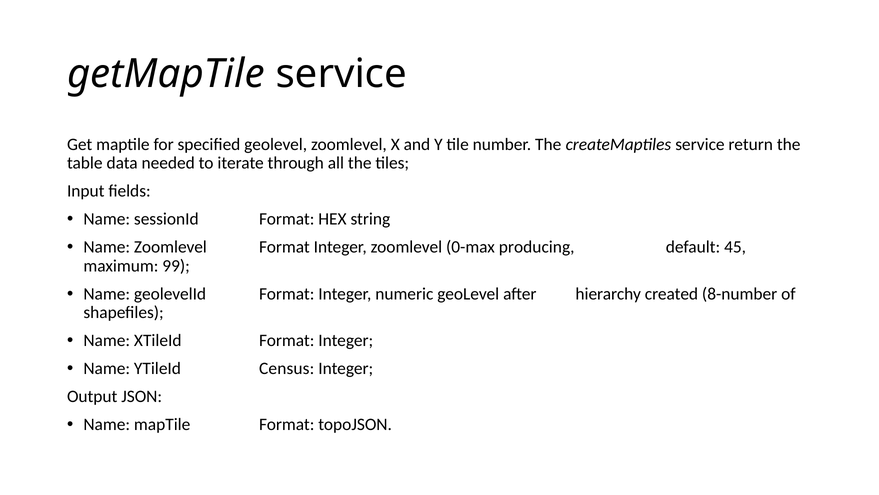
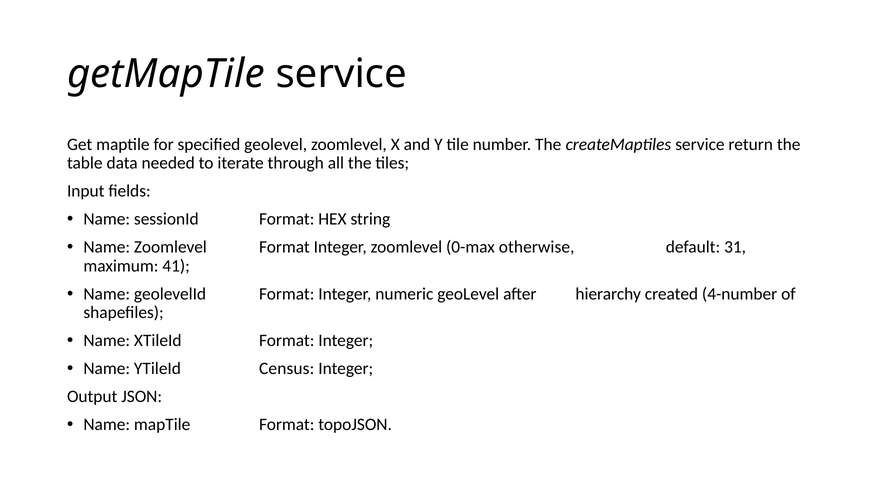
producing: producing -> otherwise (537, 247)
45: 45 -> 31 (735, 247)
99: 99 -> 41 (176, 266)
8-number: 8-number -> 4-number (740, 294)
